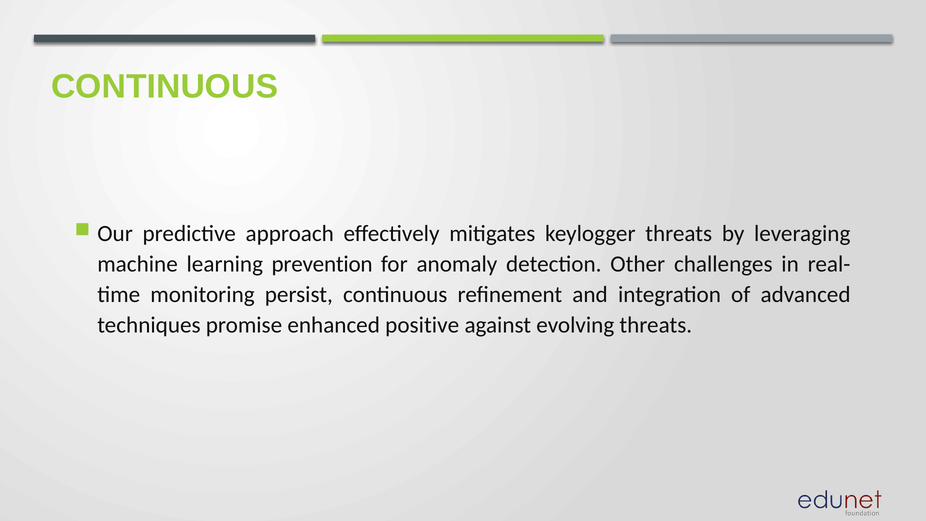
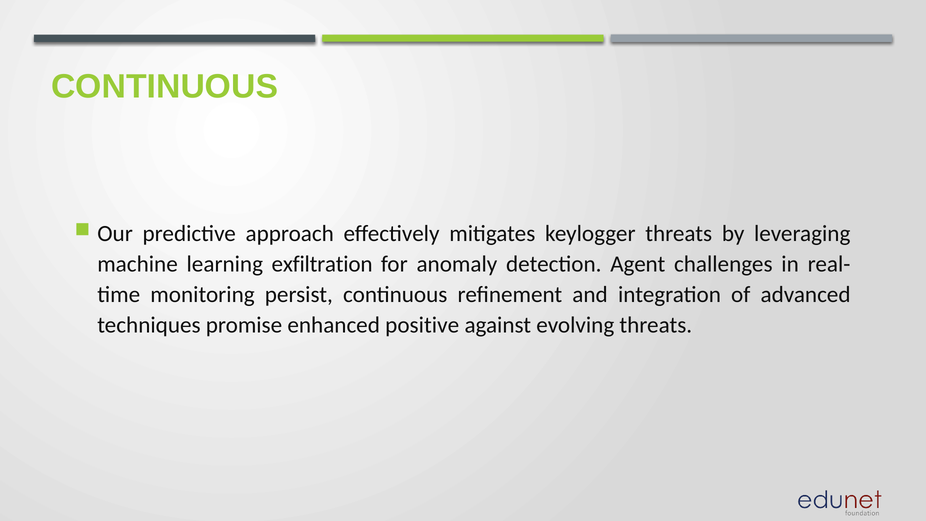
prevention: prevention -> exfiltration (322, 264)
Other: Other -> Agent (638, 264)
